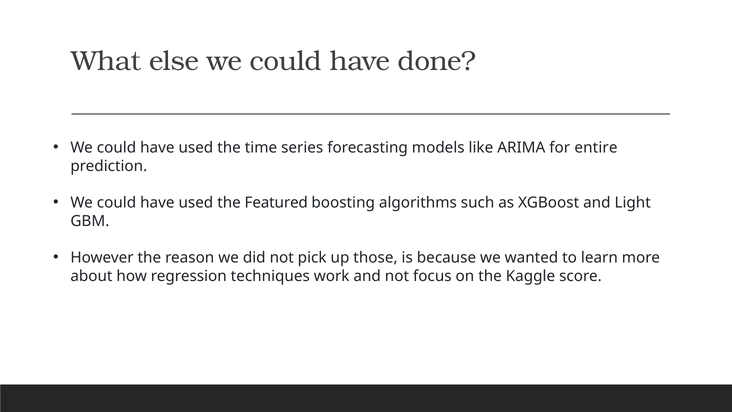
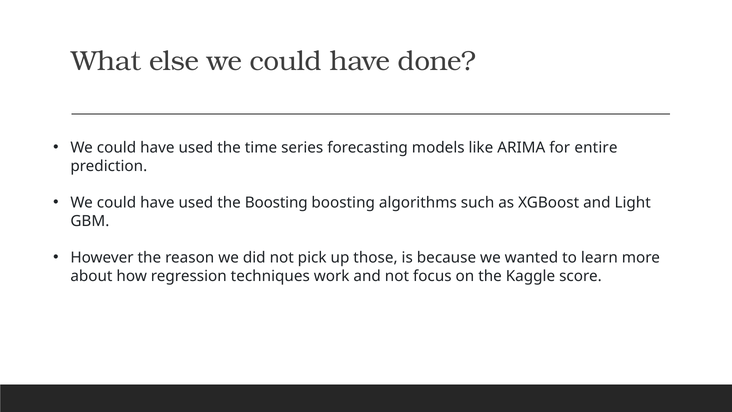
the Featured: Featured -> Boosting (276, 203)
